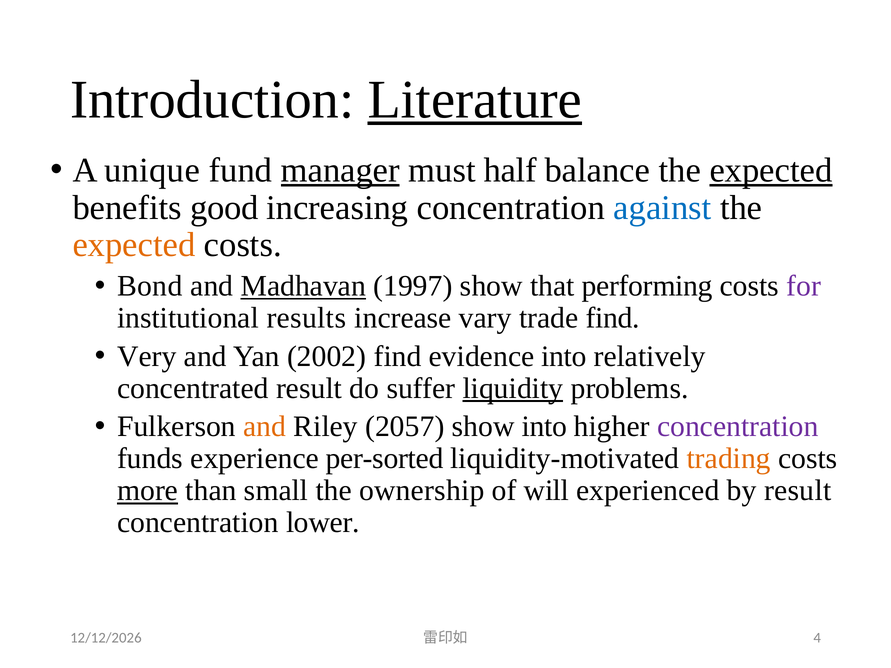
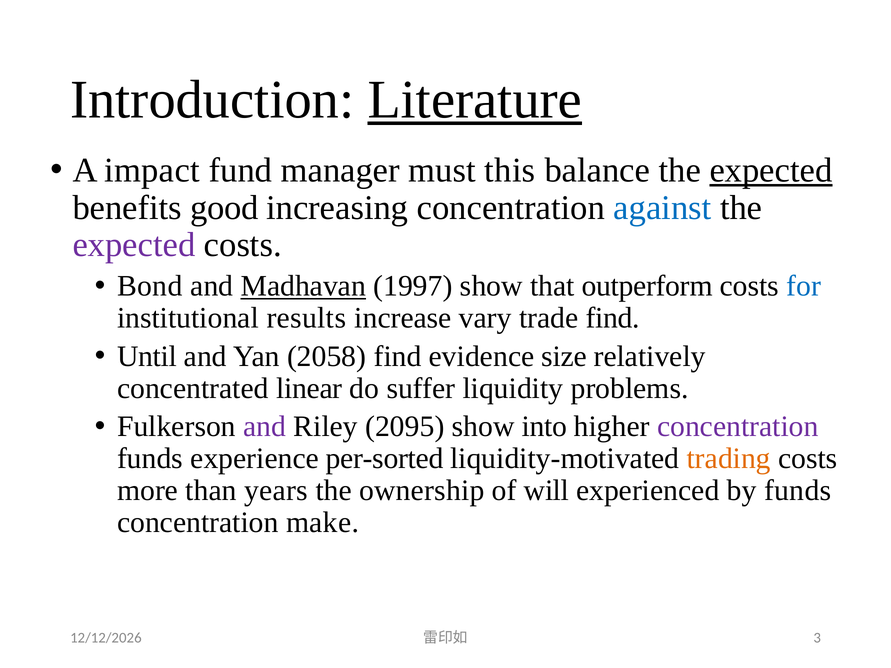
unique: unique -> impact (152, 170)
manager underline: present -> none (340, 170)
half: half -> this (510, 170)
expected colour: orange -> purple (134, 245)
performing: performing -> outperform (647, 286)
for colour: purple -> blue (804, 286)
Very: Very -> Until (147, 356)
2002: 2002 -> 2058 (327, 356)
evidence into: into -> size (564, 356)
concentrated result: result -> linear (309, 388)
liquidity underline: present -> none (513, 388)
and colour: orange -> purple (265, 427)
2057: 2057 -> 2095 (405, 427)
more underline: present -> none (148, 491)
small: small -> years (276, 491)
by result: result -> funds (798, 491)
lower: lower -> make (323, 523)
4: 4 -> 3 (817, 638)
